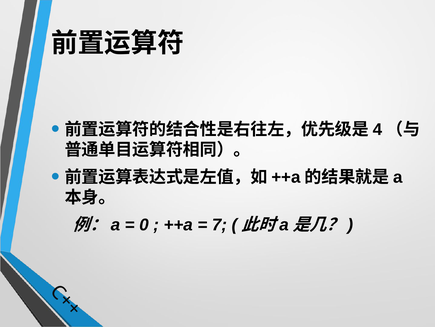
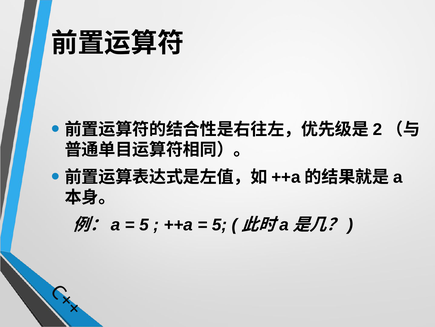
4: 4 -> 2 (378, 129)
0: 0 -> 5 (144, 224)
7: 7 -> 5 (219, 224)
